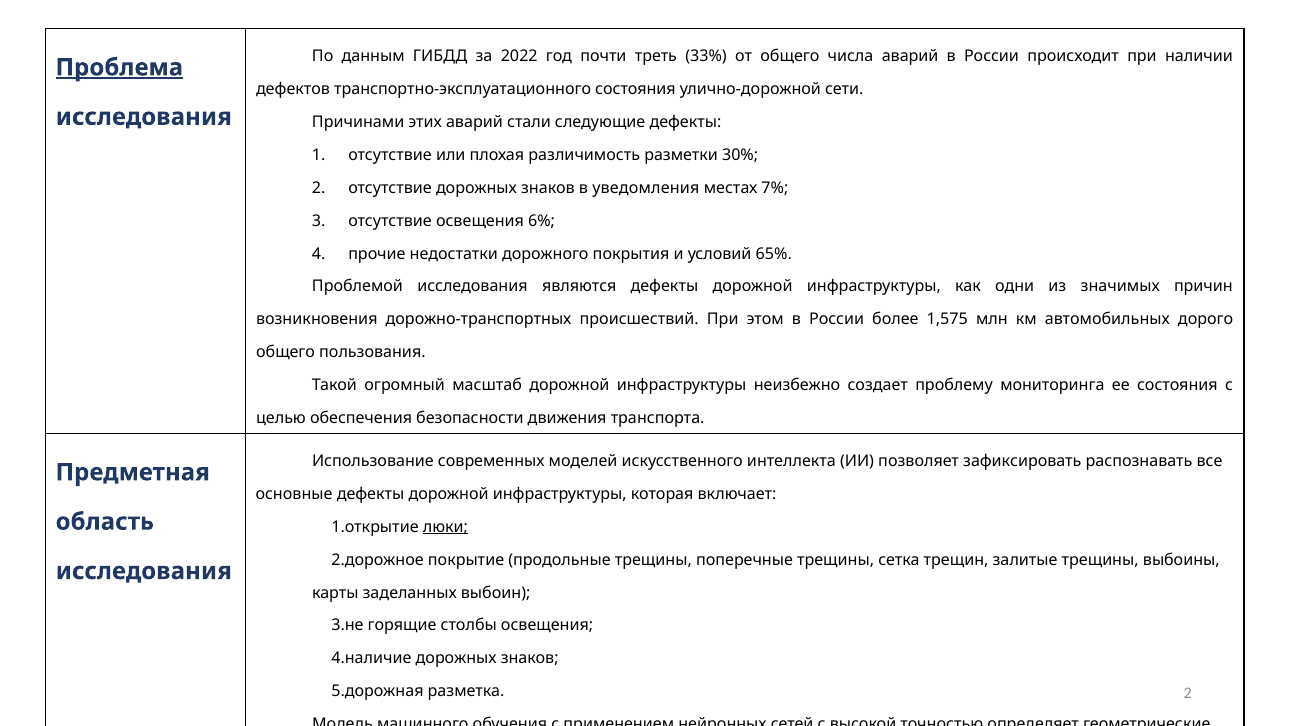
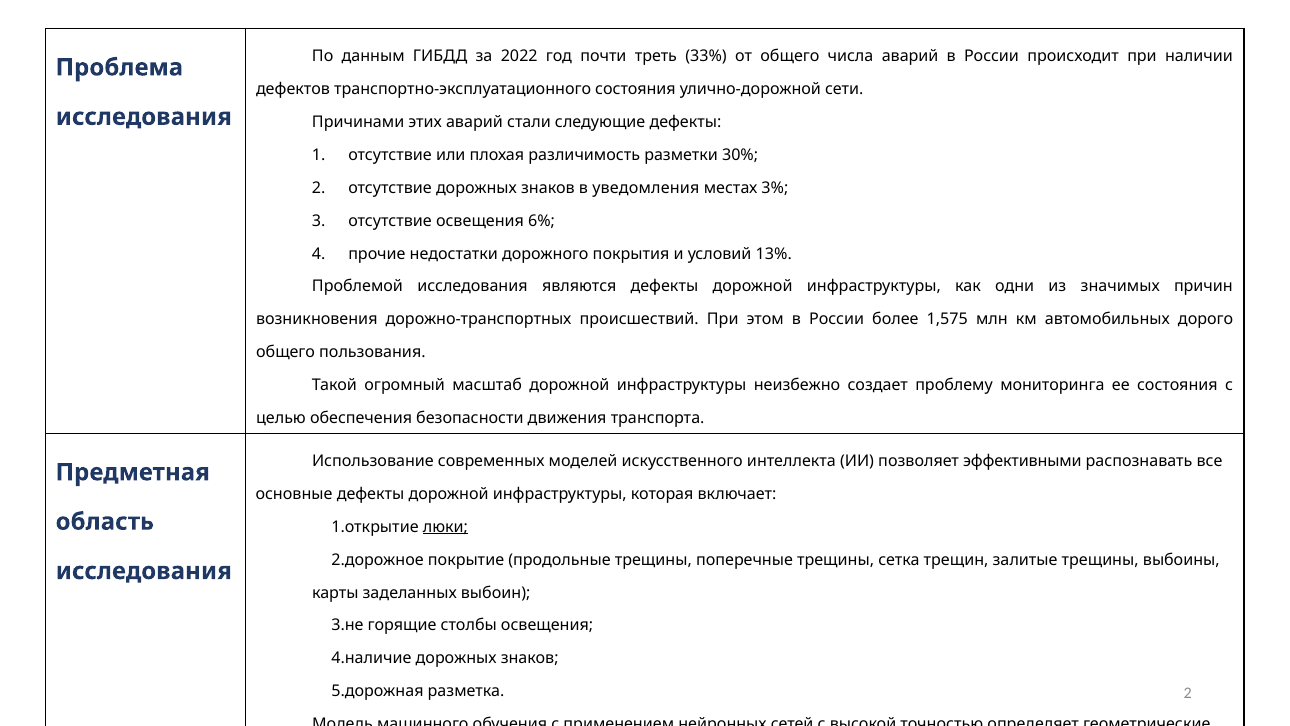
Проблема underline: present -> none (119, 67)
7%: 7% -> 3% (775, 188)
65%: 65% -> 13% (774, 254)
зафиксировать: зафиксировать -> эффективными (1022, 461)
